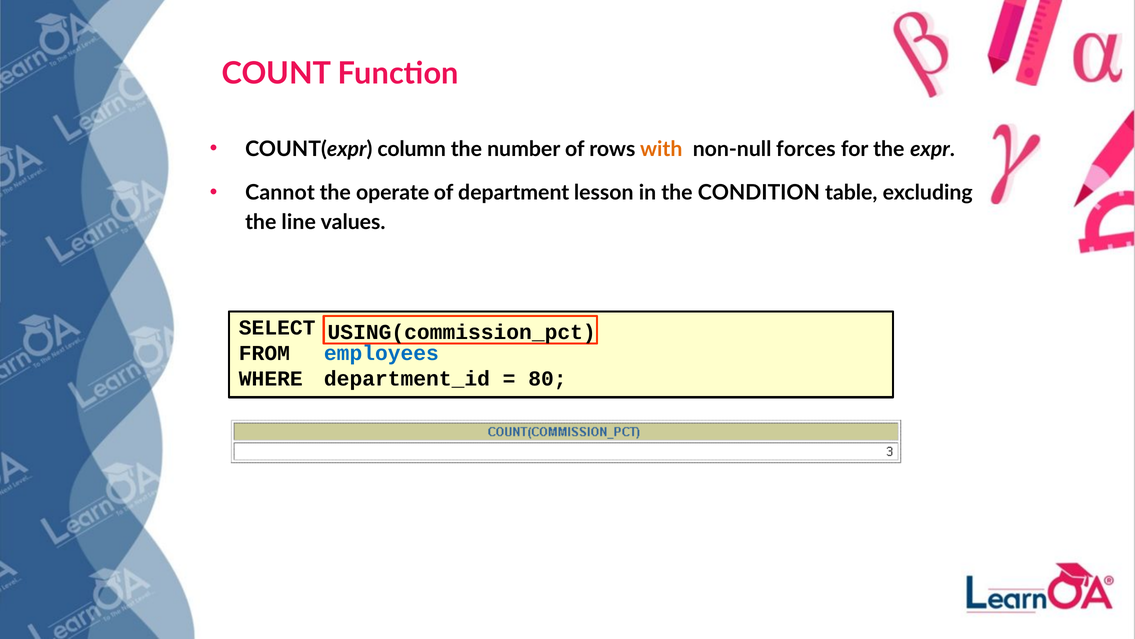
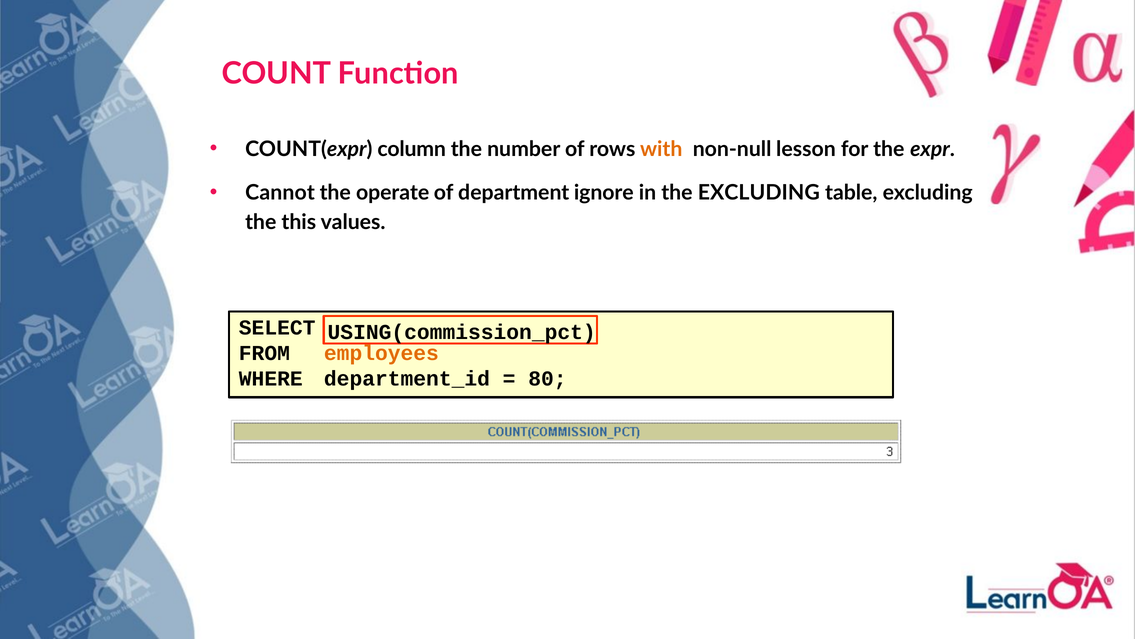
forces: forces -> lesson (806, 149)
lesson: lesson -> ignore (604, 192)
the CONDITION: CONDITION -> EXCLUDING (759, 192)
line: line -> this (299, 222)
employees colour: blue -> orange (381, 353)
